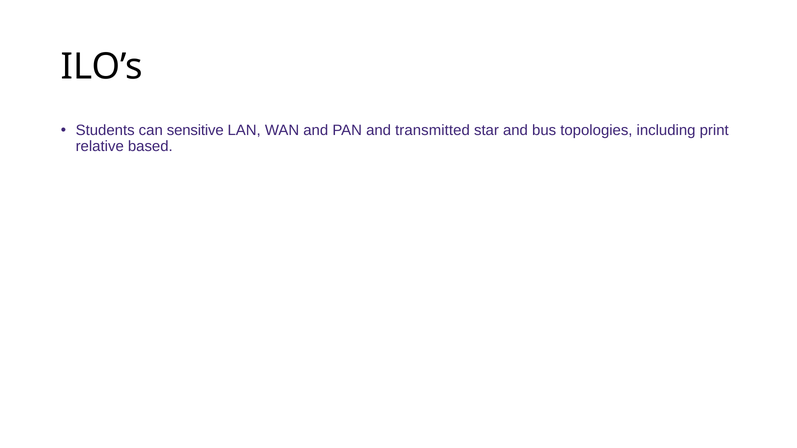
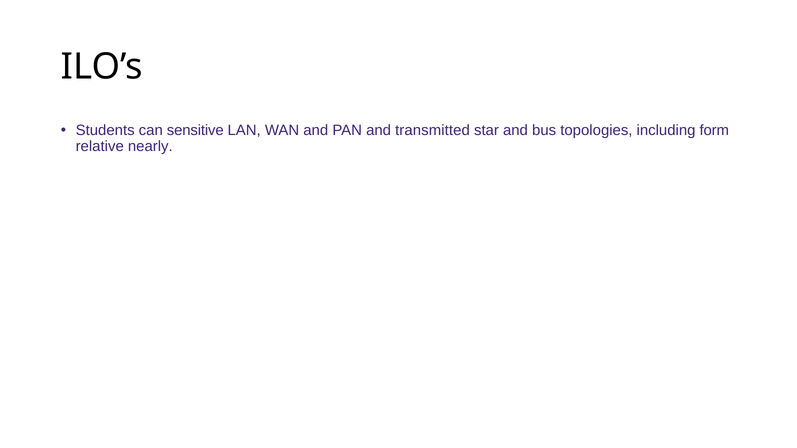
print: print -> form (714, 130)
based: based -> nearly (150, 146)
